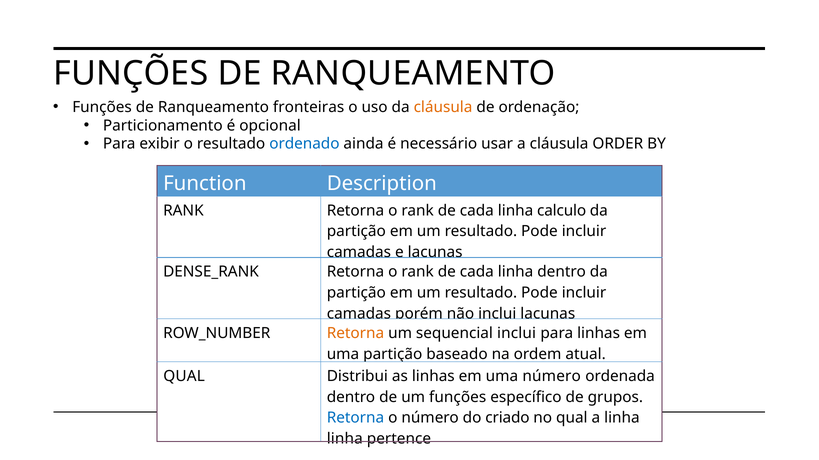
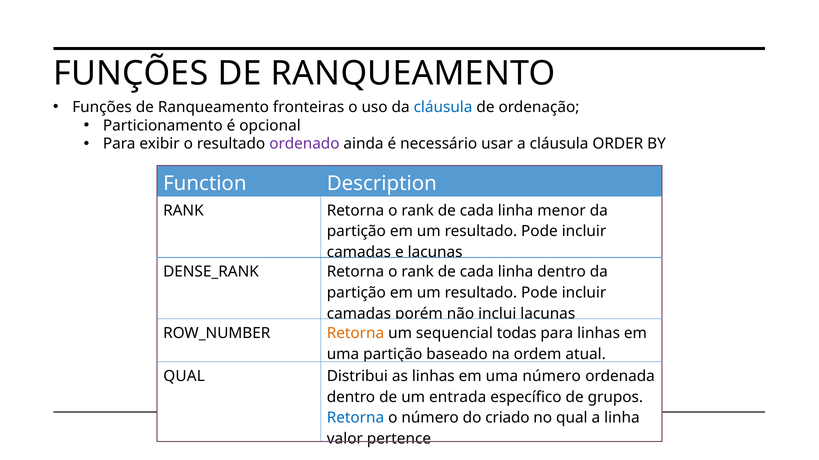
cláusula colour: orange -> blue (443, 107)
ordenado colour: blue -> purple (304, 144)
calculo: calculo -> menor (562, 211)
sequencial inclui: inclui -> todas (517, 334)
um funções: funções -> entrada (458, 398)
linha: linha -> valor (345, 439)
